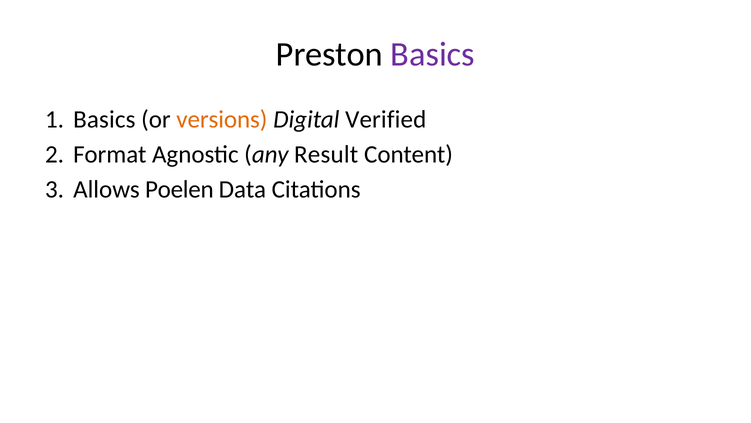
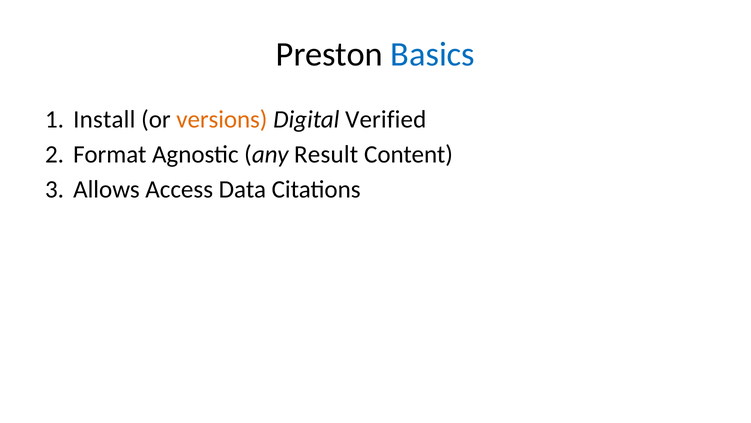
Basics colour: purple -> blue (433, 54)
Basics: Basics -> Install (104, 119)
Poelen: Poelen -> Access (179, 189)
